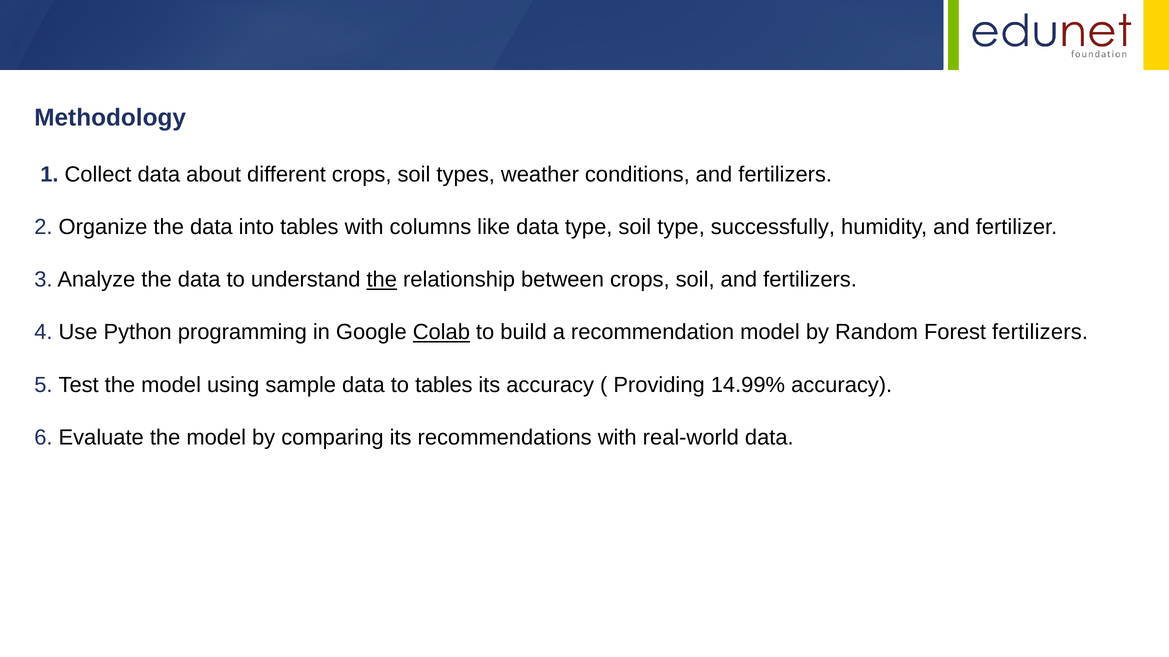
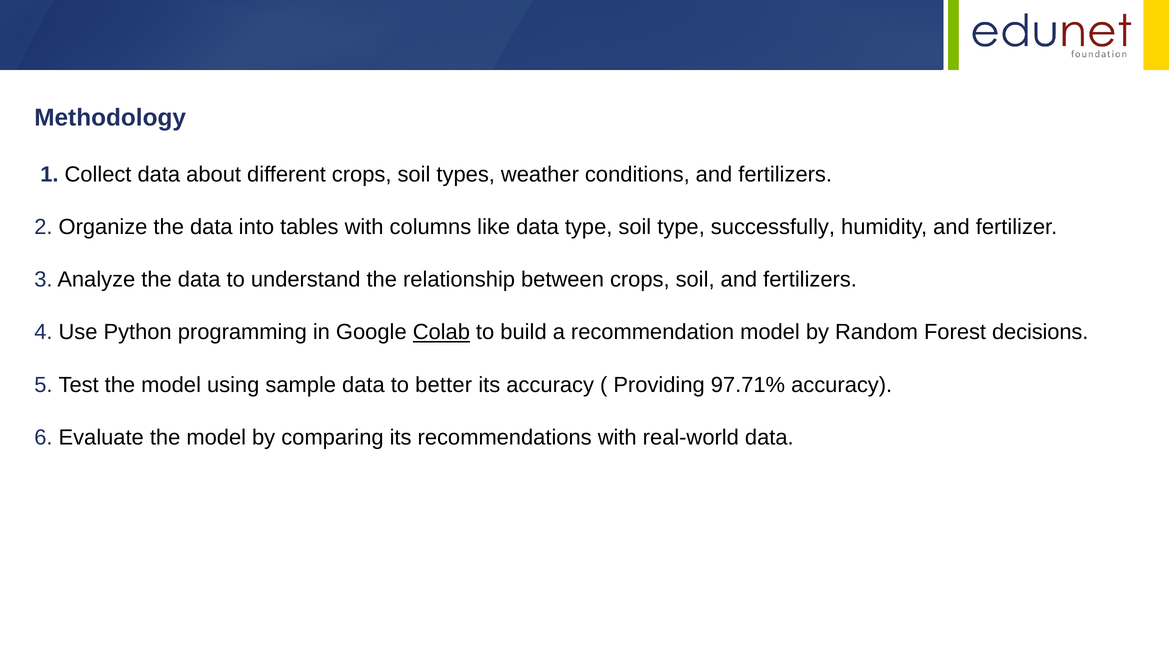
the underline: present -> none (382, 280)
Forest fertilizers: fertilizers -> decisions (1040, 333)
to tables: tables -> better (444, 385)
14.99%: 14.99% -> 97.71% (748, 385)
